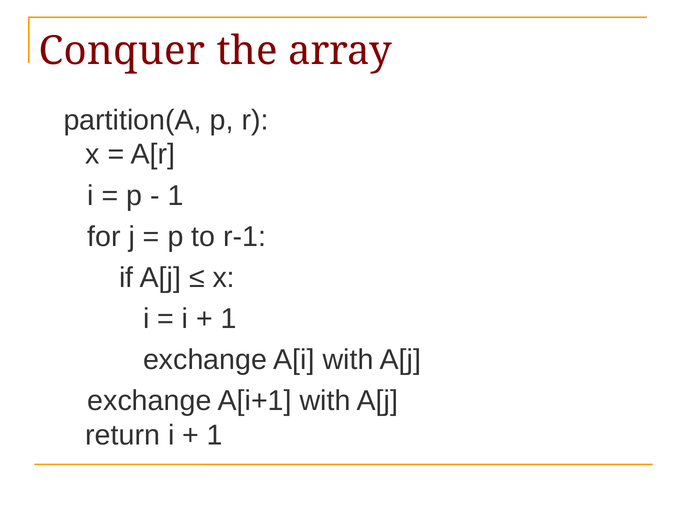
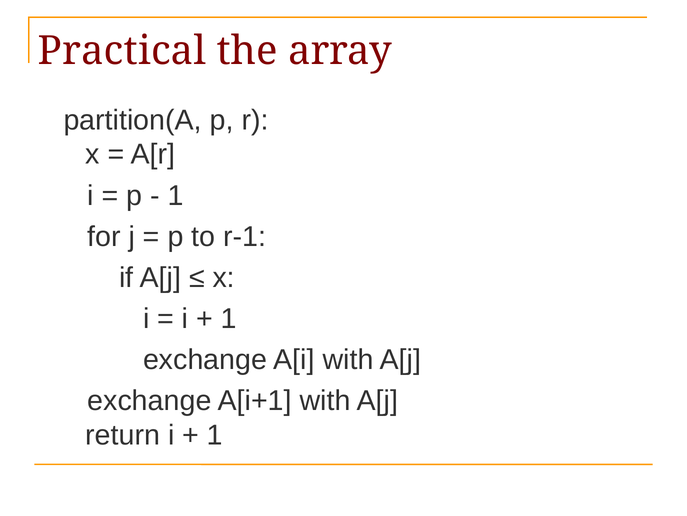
Conquer: Conquer -> Practical (122, 51)
